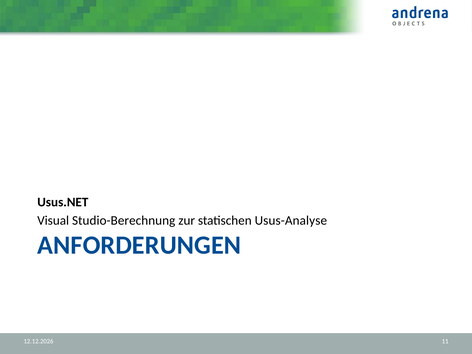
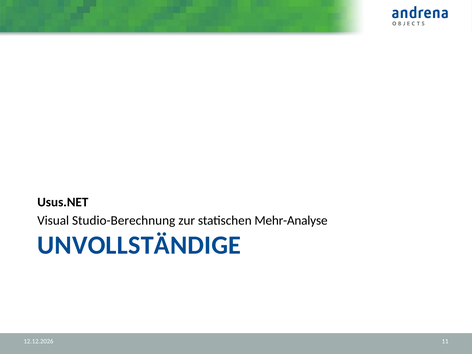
Usus-Analyse: Usus-Analyse -> Mehr-Analyse (291, 221)
ANFORDERUNGEN: ANFORDERUNGEN -> UNVOLLSTÄNDIGE (139, 245)
